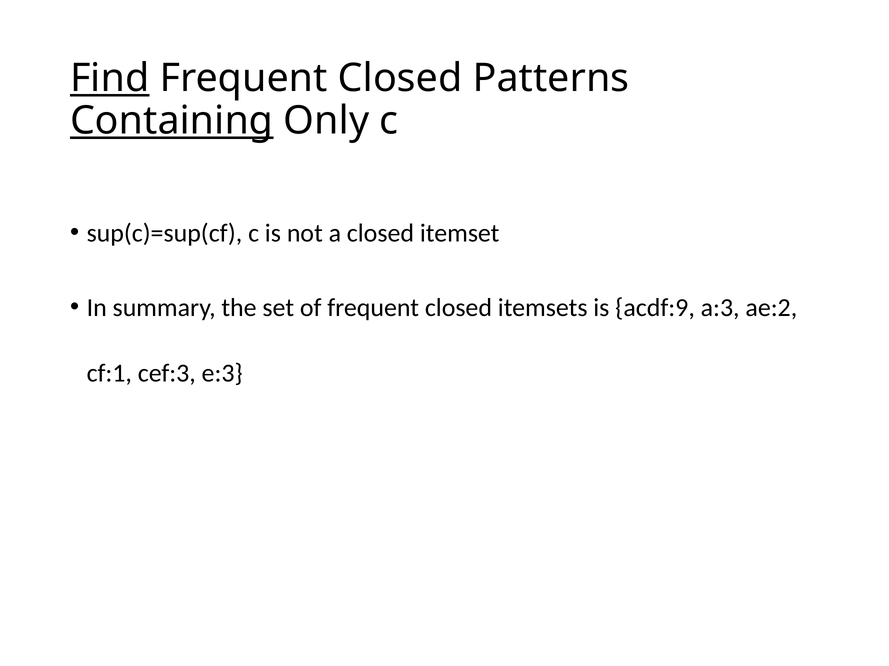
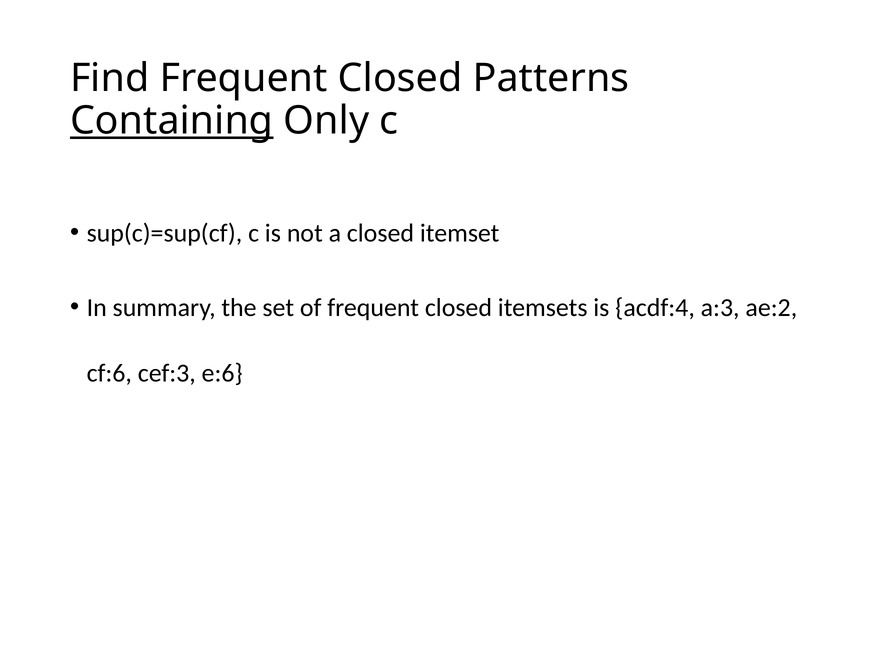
Find underline: present -> none (110, 78)
acdf:9: acdf:9 -> acdf:4 (655, 308)
cf:1: cf:1 -> cf:6 (109, 373)
e:3: e:3 -> e:6 (222, 373)
